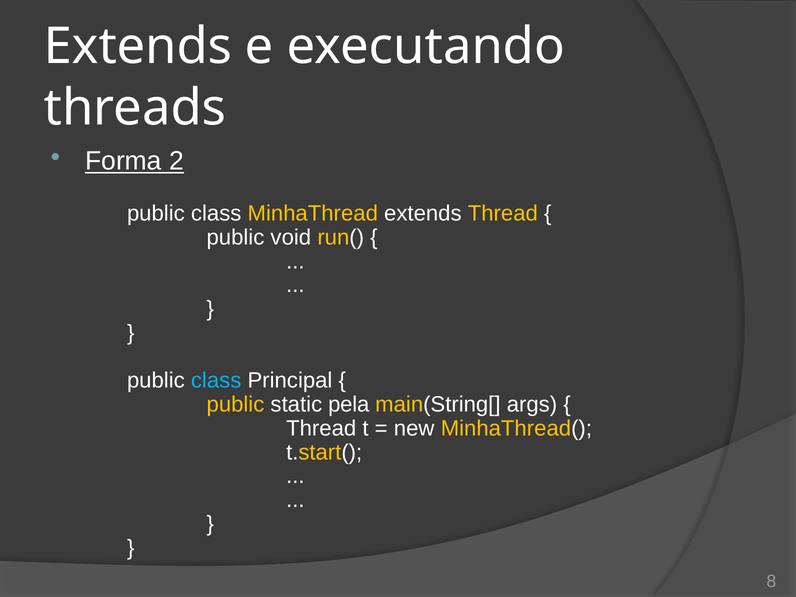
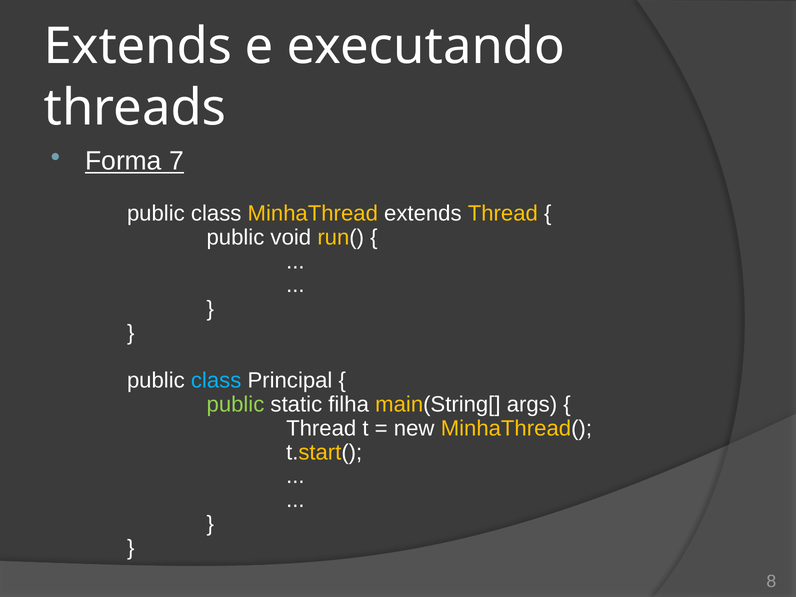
2: 2 -> 7 (176, 161)
public colour: yellow -> light green (235, 405)
pela: pela -> filha (349, 405)
